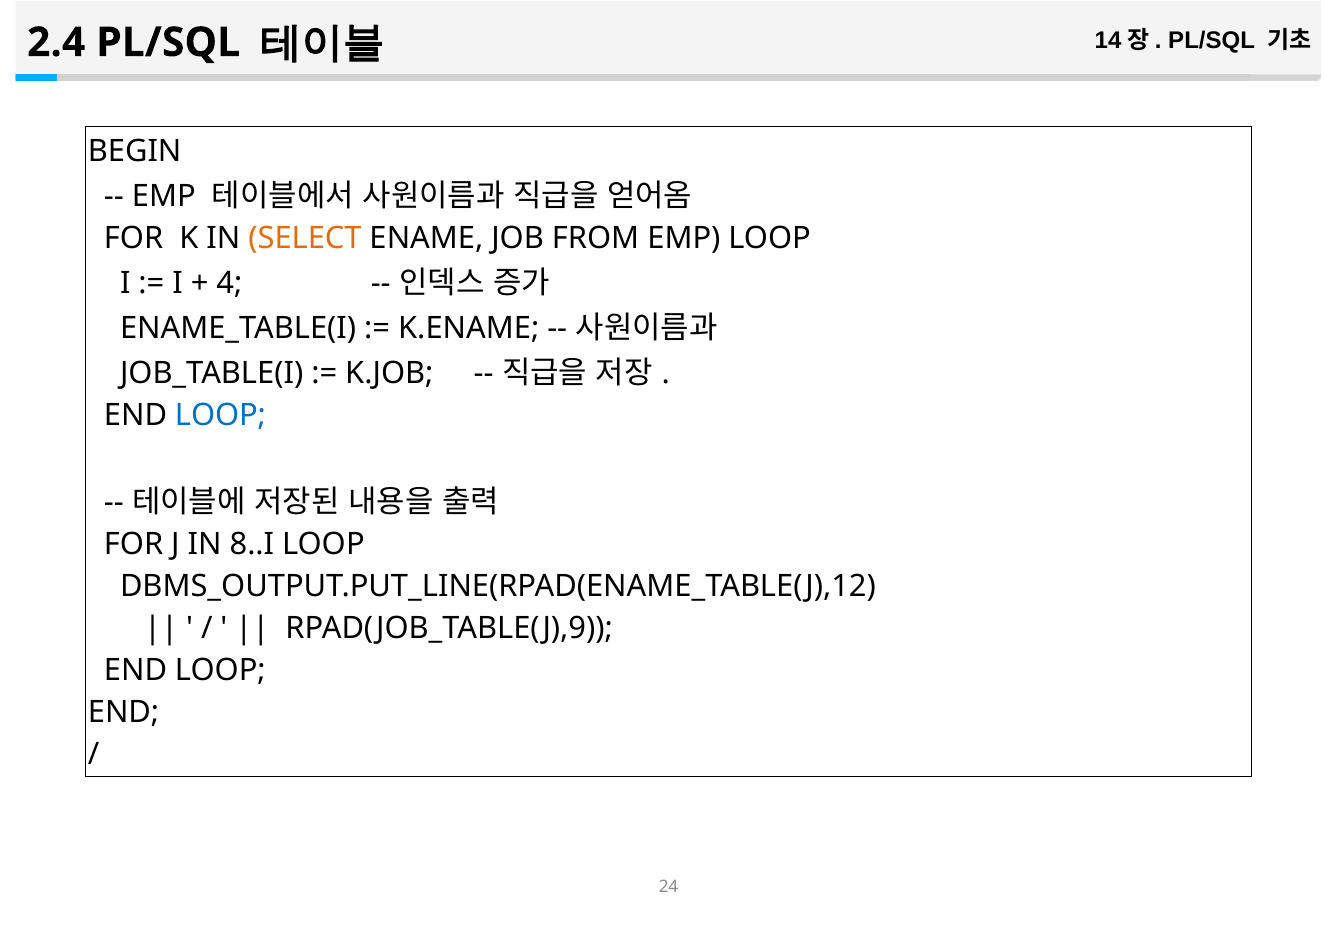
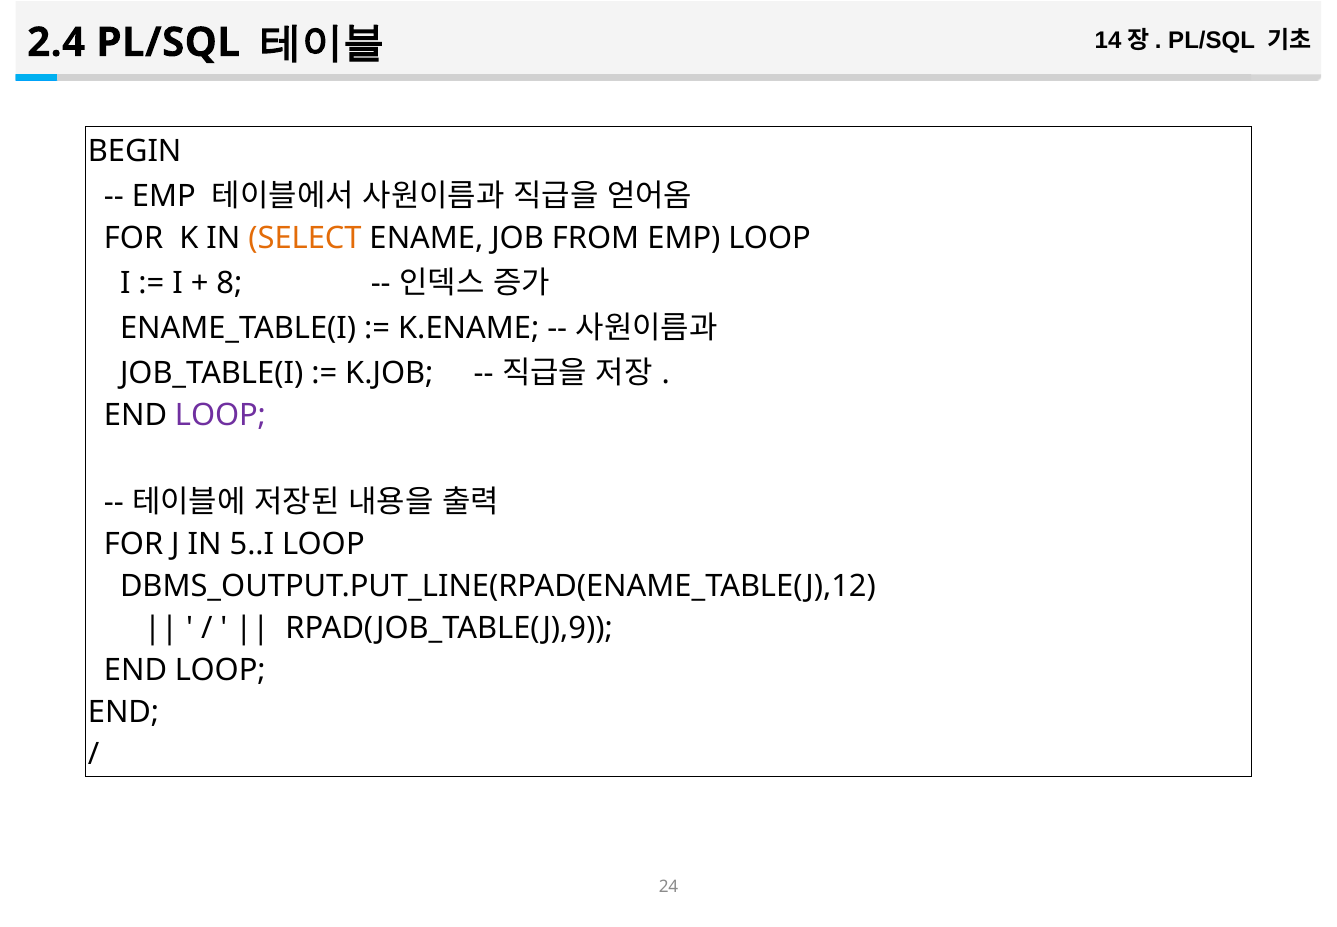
4: 4 -> 8 (229, 283)
LOOP colour: blue -> purple (220, 415)
8..I: 8..I -> 5..I (252, 544)
